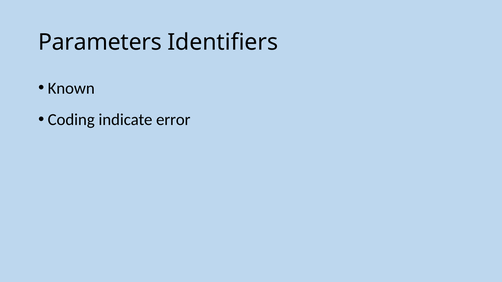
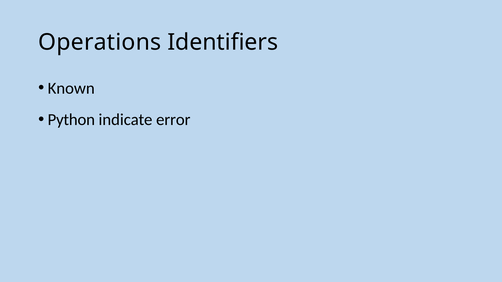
Parameters: Parameters -> Operations (100, 42)
Coding: Coding -> Python (71, 120)
